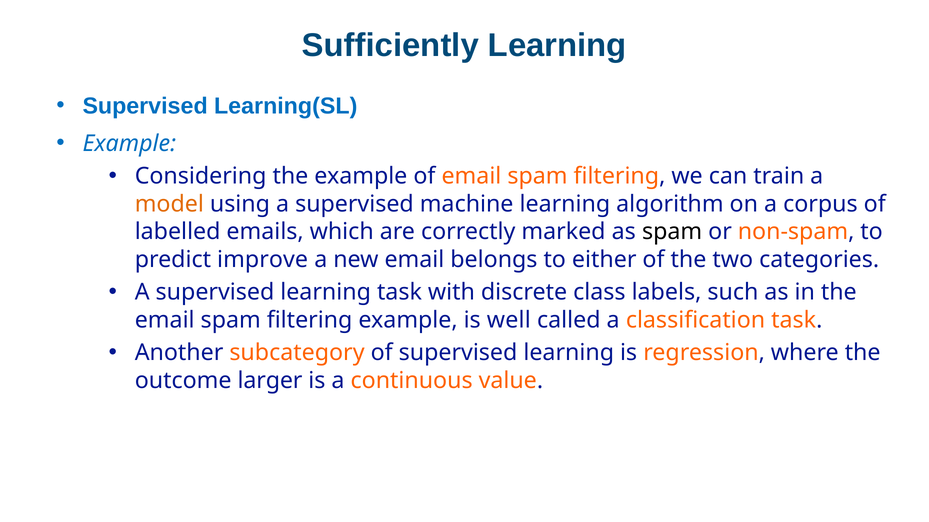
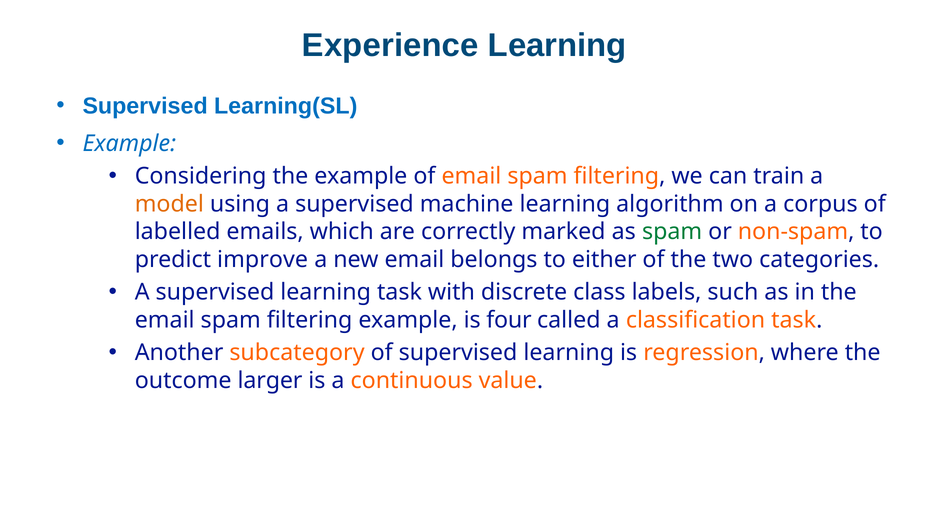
Sufficiently: Sufficiently -> Experience (390, 45)
spam colour: black -> green (672, 232)
well: well -> four (509, 321)
